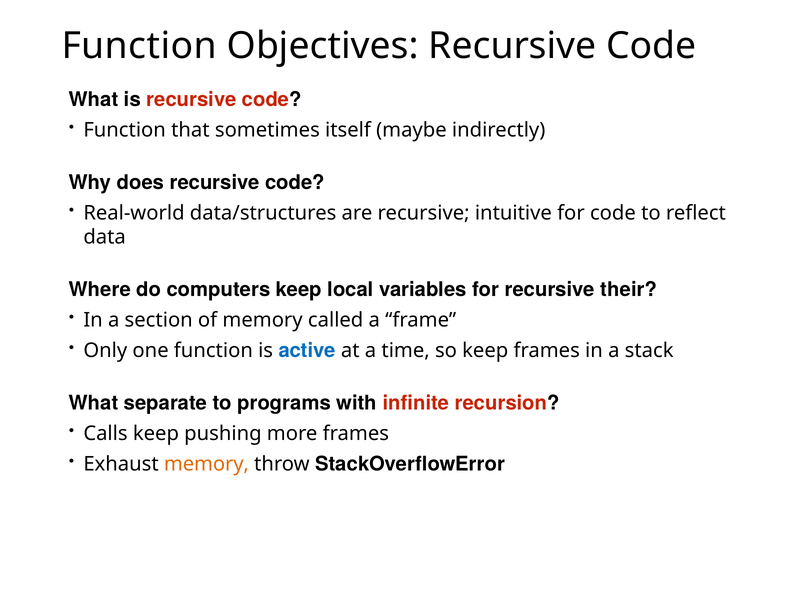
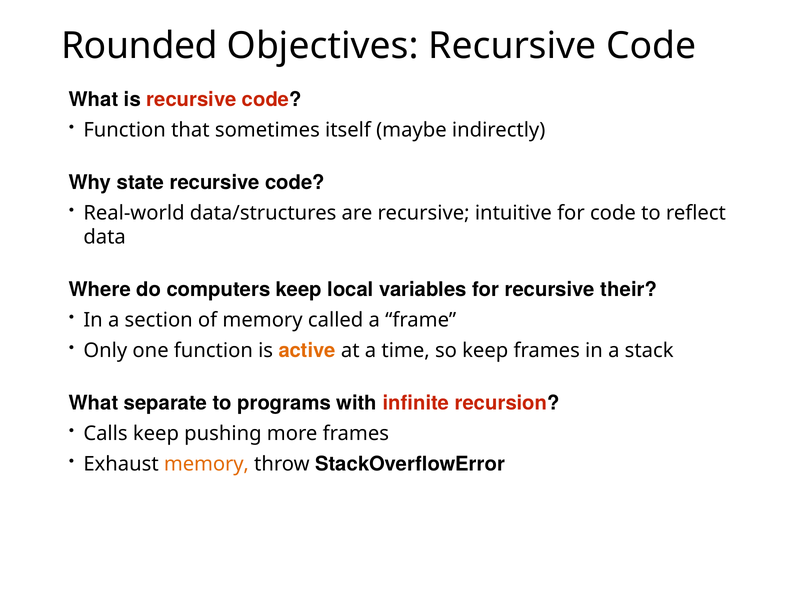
Function: Function -> Rounded (140, 46)
does: does -> state (140, 182)
active colour: blue -> orange (307, 350)
